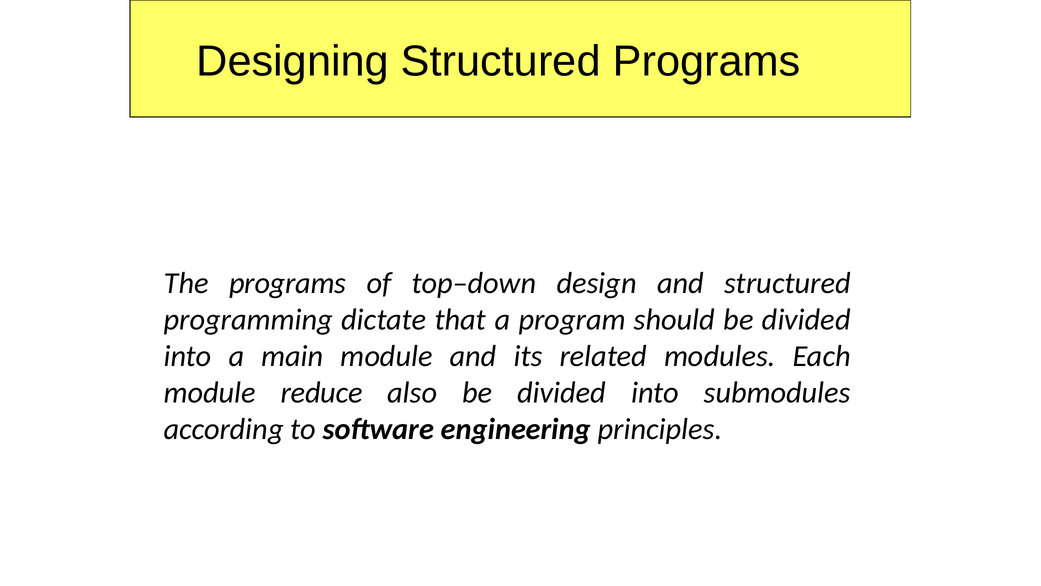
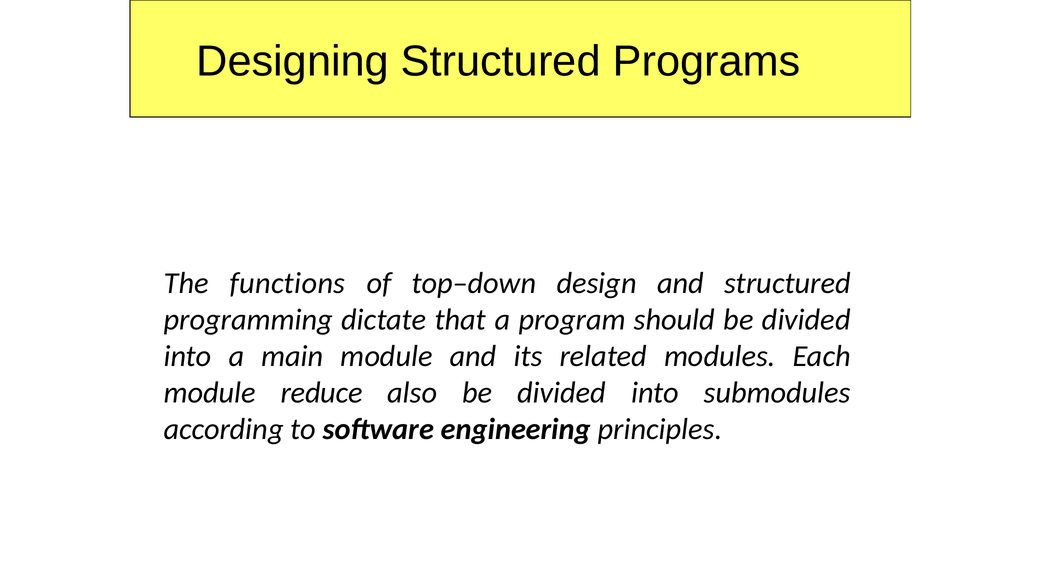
The programs: programs -> functions (287, 283)
